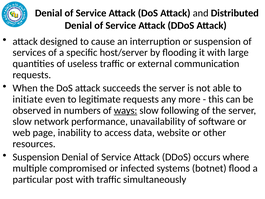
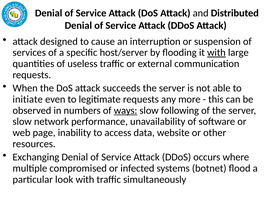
with underline: none -> present (216, 52)
Suspension: Suspension -> Exchanging (36, 157)
post: post -> look (64, 179)
